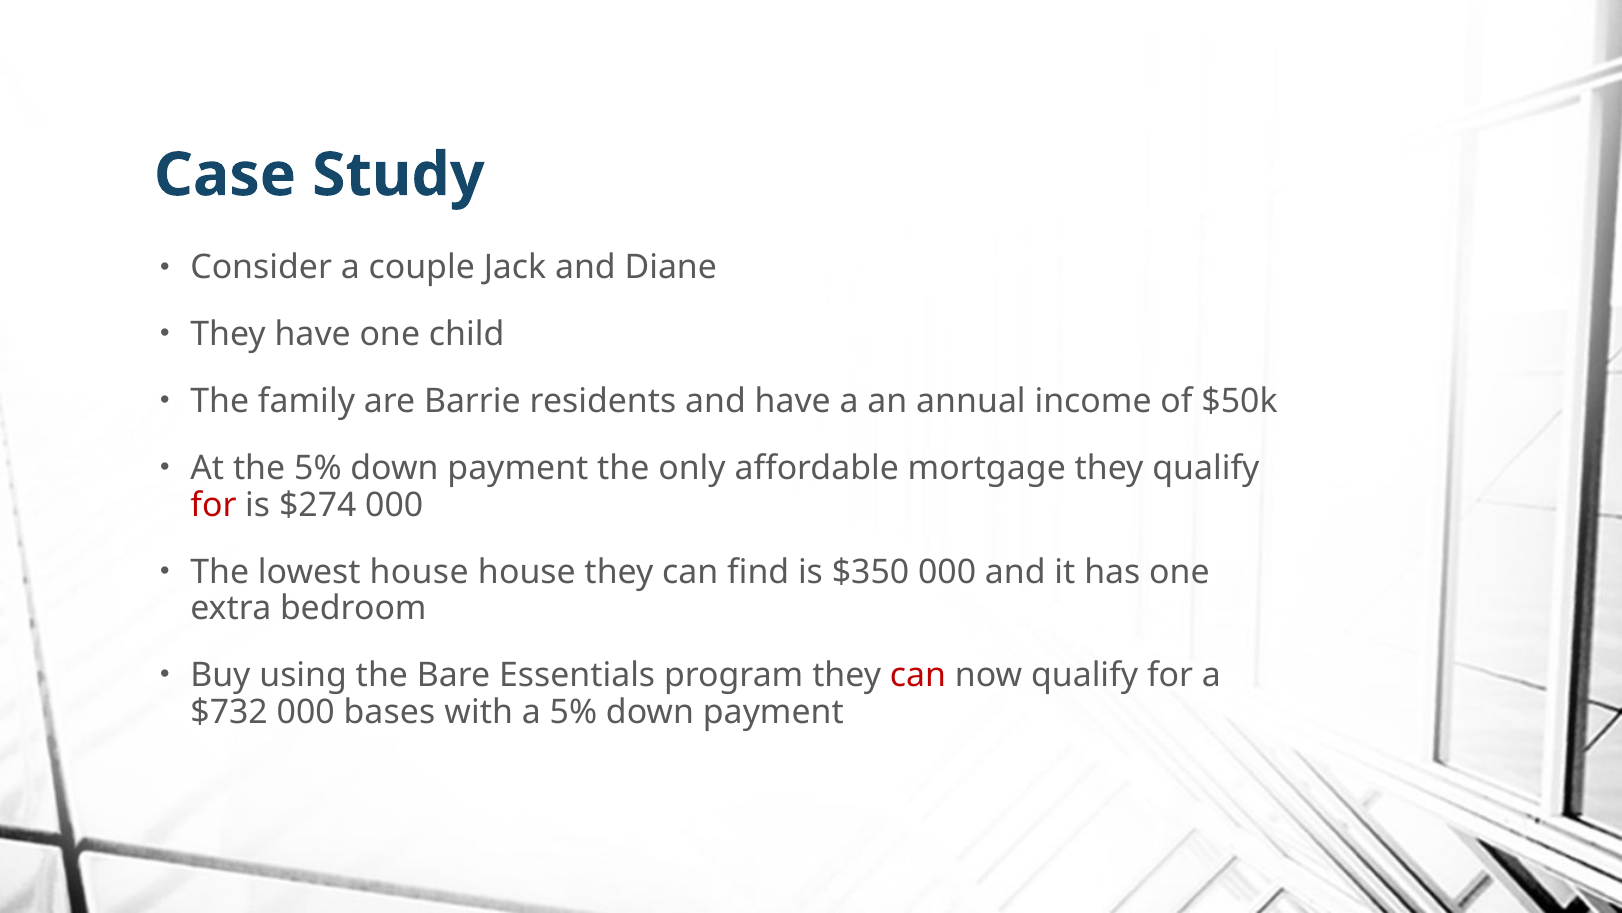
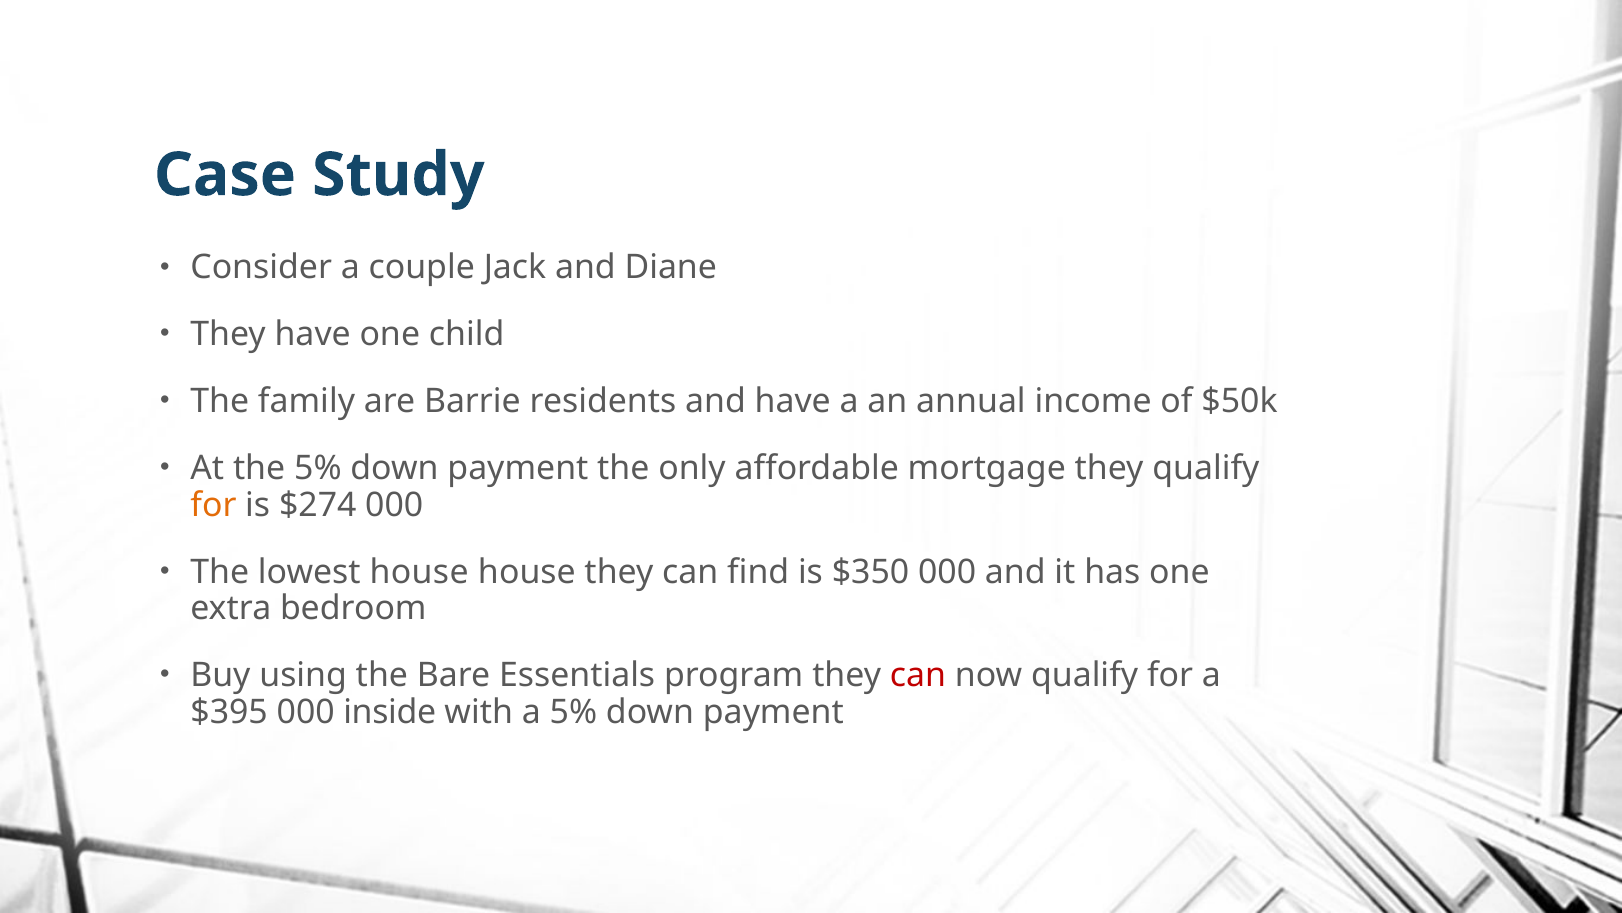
for colour: red -> orange (213, 505)
$732: $732 -> $395 (229, 712)
bases: bases -> inside (390, 712)
